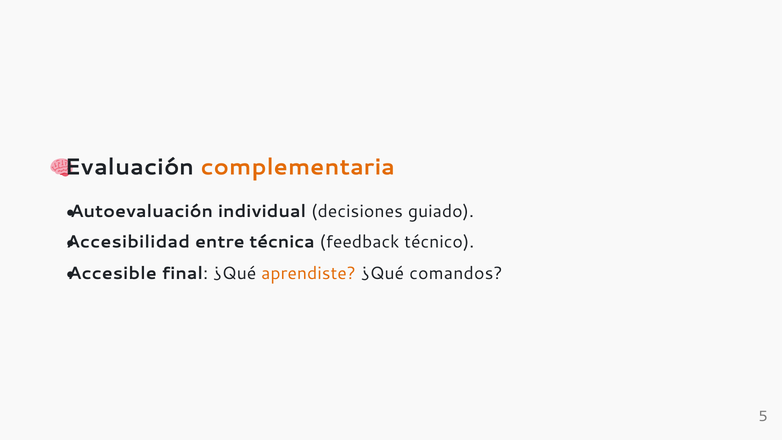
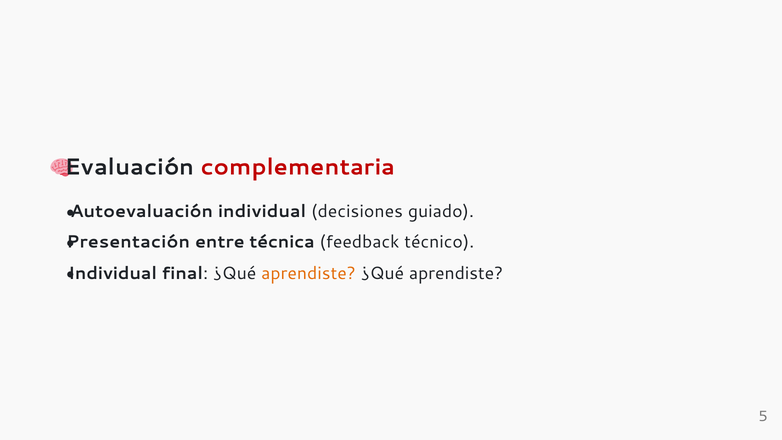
complementaria colour: orange -> red (298, 167)
Accesibilidad: Accesibilidad -> Presentación (128, 242)
Accesible: Accesible -> Individual (113, 273)
comandos: comandos -> aprendiste (456, 273)
